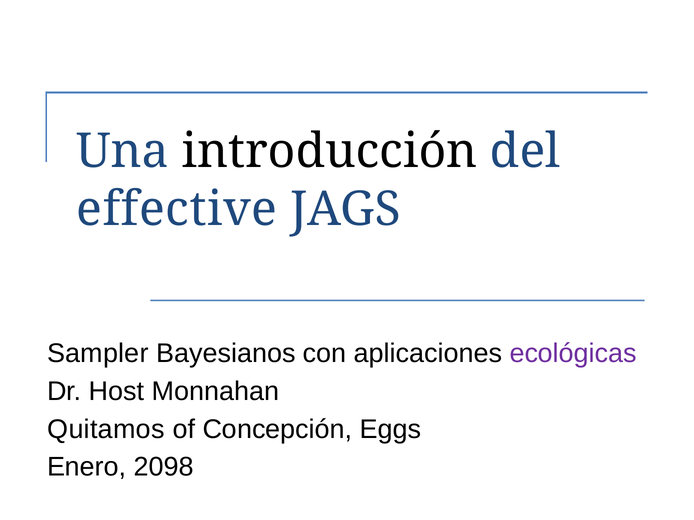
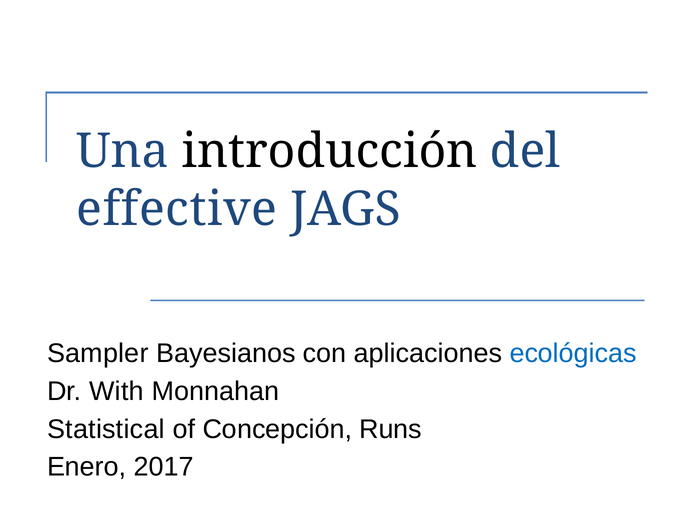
ecológicas colour: purple -> blue (573, 354)
Host: Host -> With (116, 392)
Quitamos: Quitamos -> Statistical (106, 430)
Eggs: Eggs -> Runs (391, 430)
2098: 2098 -> 2017 (164, 467)
